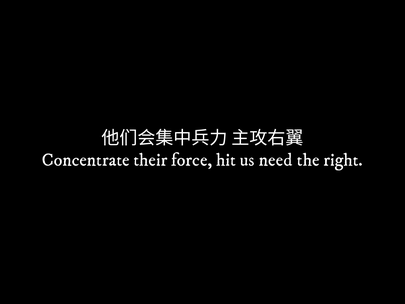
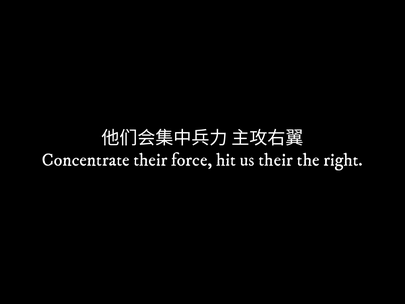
us need: need -> their (276, 160)
